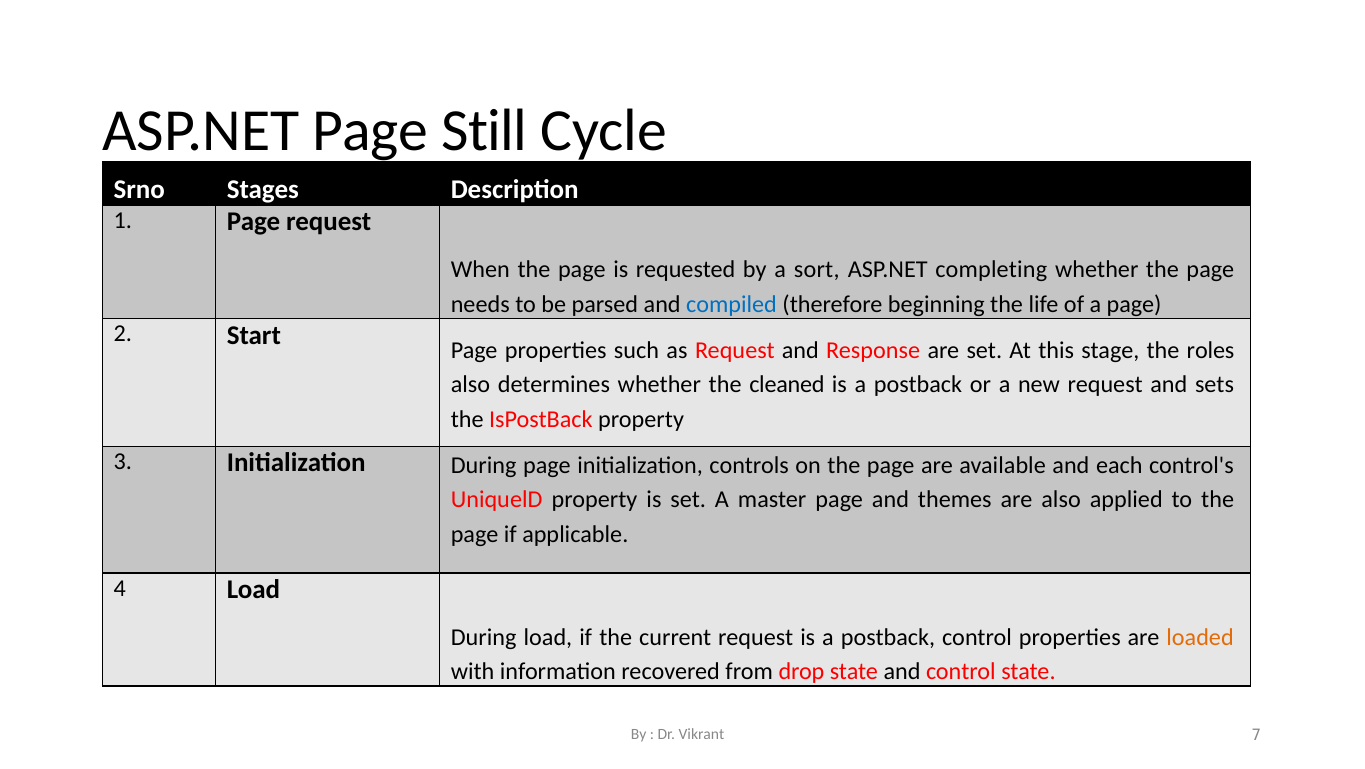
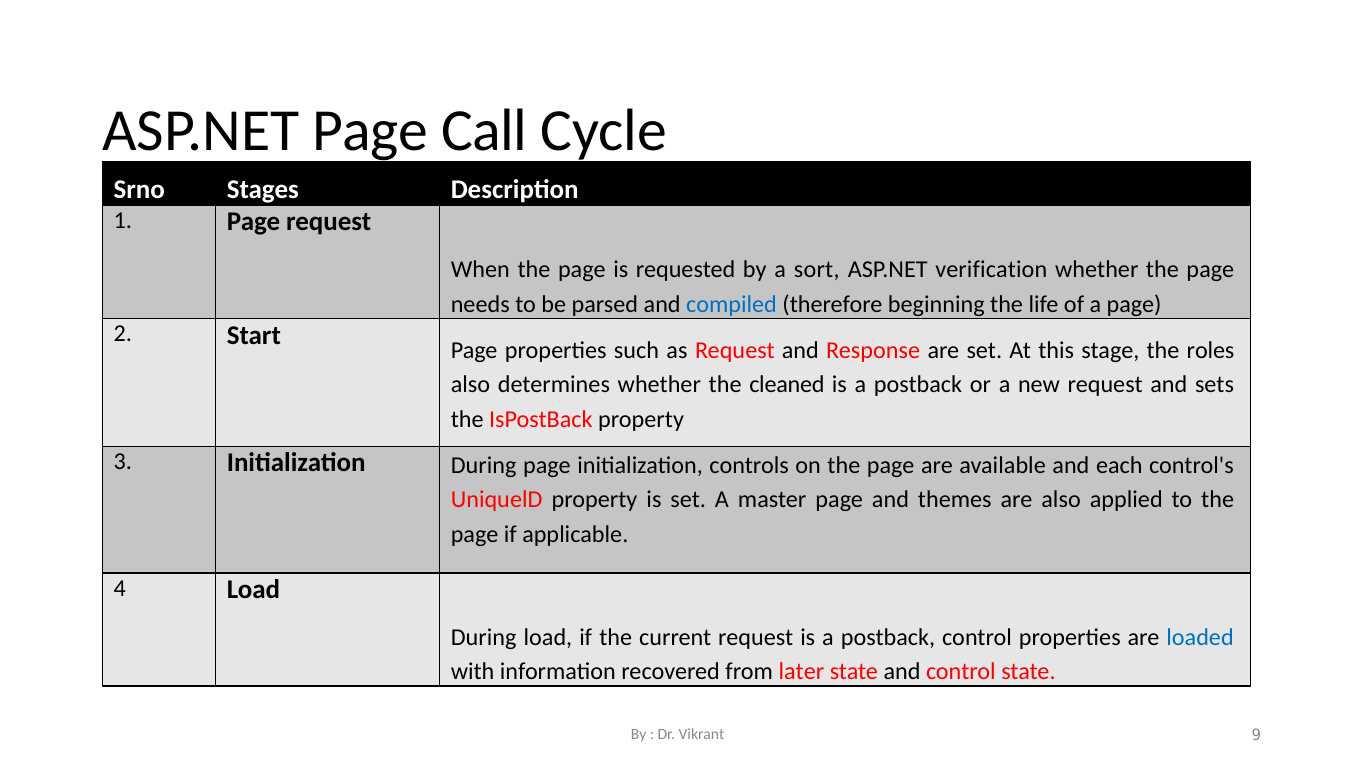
Still: Still -> Call (485, 131)
completing: completing -> verification (991, 270)
loaded colour: orange -> blue (1200, 638)
drop: drop -> later (801, 672)
7: 7 -> 9 (1256, 736)
